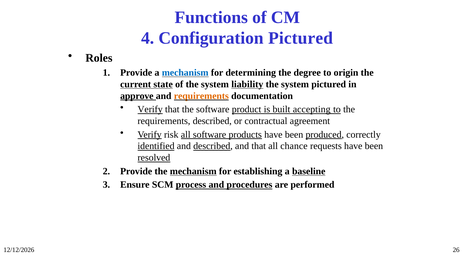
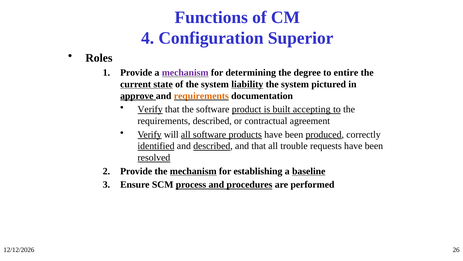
Configuration Pictured: Pictured -> Superior (301, 38)
mechanism colour: blue -> purple (185, 72)
origin: origin -> entire (346, 72)
risk: risk -> will (171, 134)
chance: chance -> trouble (294, 146)
